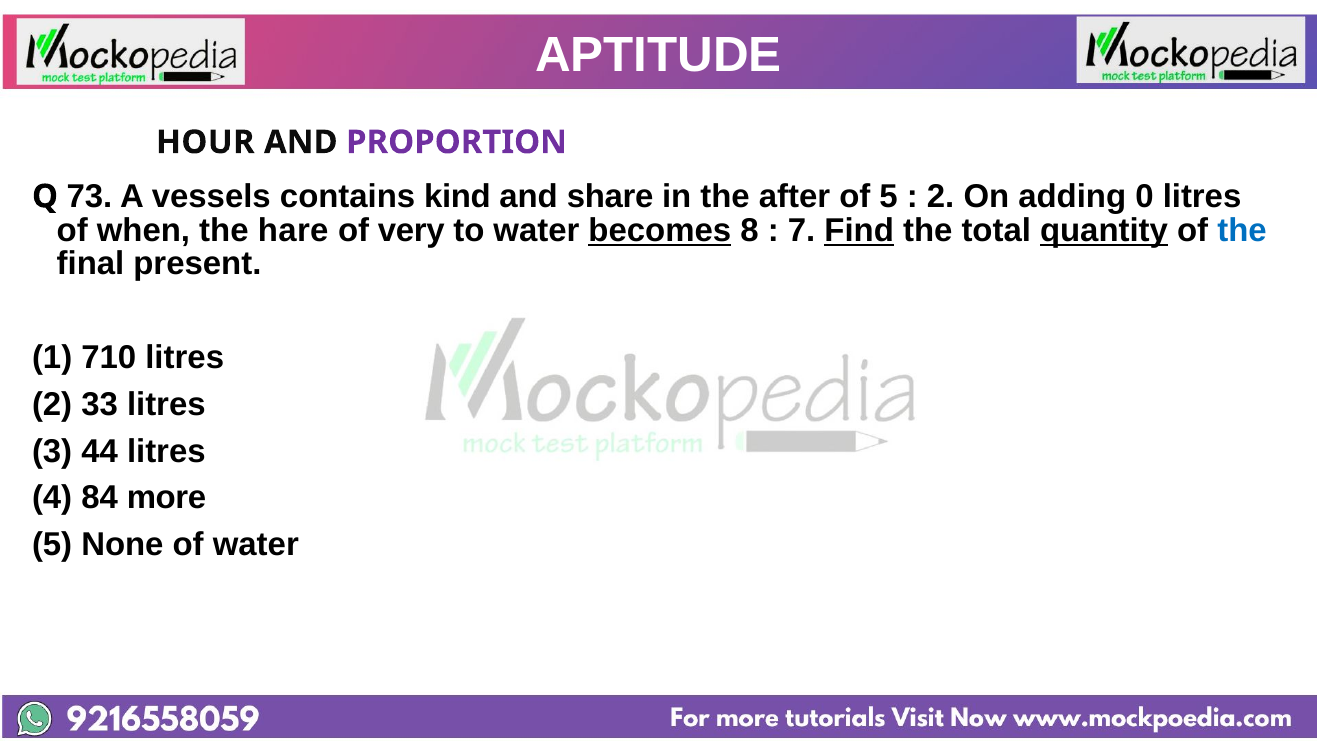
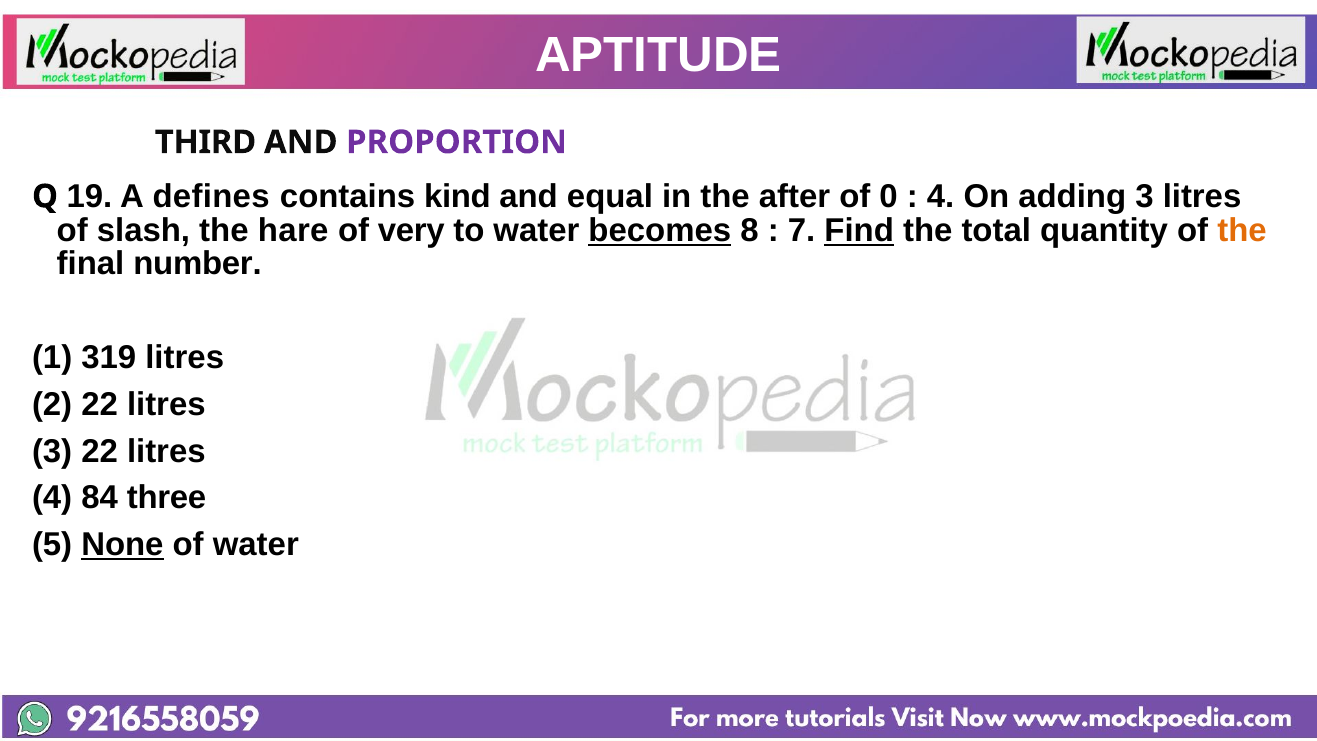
HOUR: HOUR -> THIRD (206, 142)
73: 73 -> 19 (89, 196)
vessels: vessels -> defines (211, 196)
share: share -> equal (610, 196)
of 5: 5 -> 0 (889, 196)
2: 2 -> 4 (941, 196)
adding 0: 0 -> 3 (1144, 196)
when: when -> slash (143, 231)
quantity underline: present -> none (1104, 231)
the colour: blue -> orange (1242, 231)
present: present -> number (198, 264)
710: 710 -> 319 (109, 358)
2 33: 33 -> 22 (100, 404)
3 44: 44 -> 22 (100, 451)
more: more -> three (167, 498)
None underline: none -> present (122, 545)
